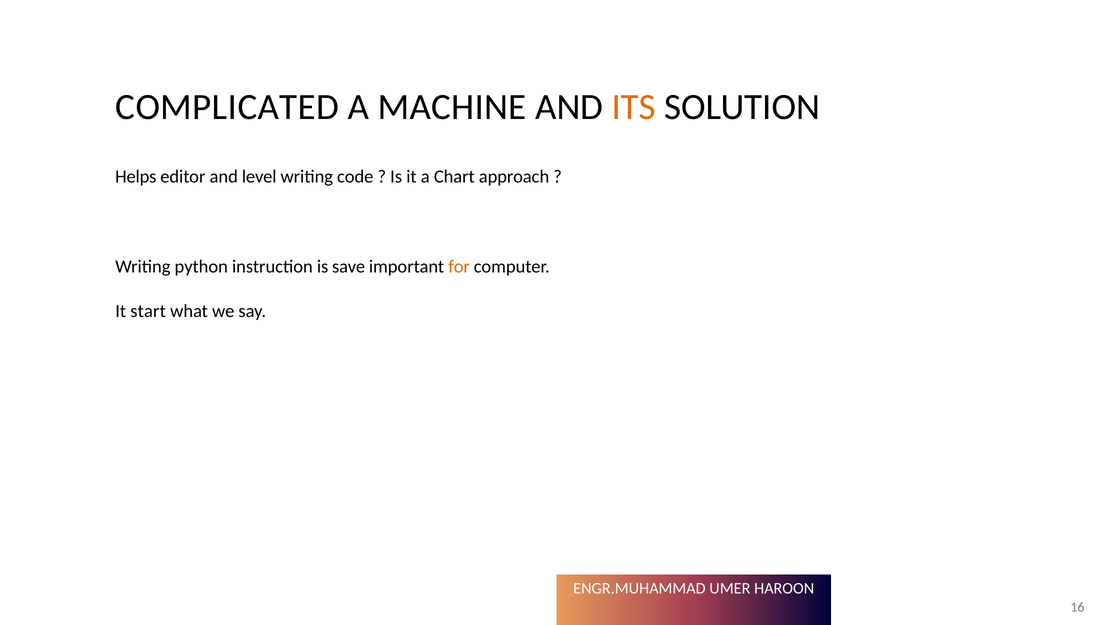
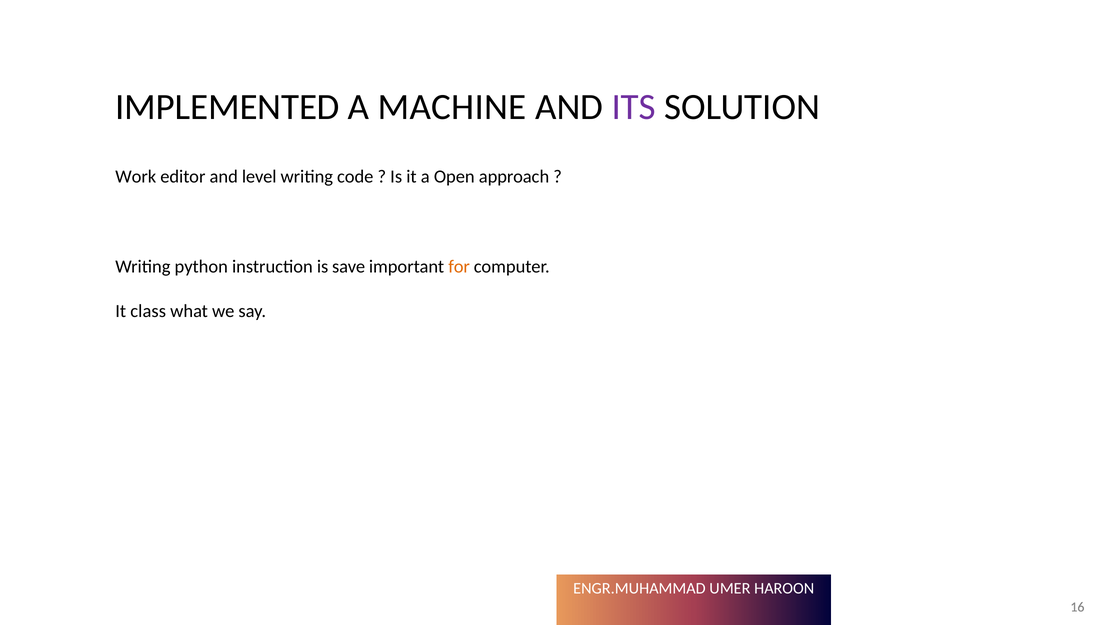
COMPLICATED: COMPLICATED -> IMPLEMENTED (228, 107)
ITS colour: orange -> purple (634, 107)
Helps: Helps -> Work (136, 177)
Chart: Chart -> Open (454, 177)
start: start -> class (148, 311)
